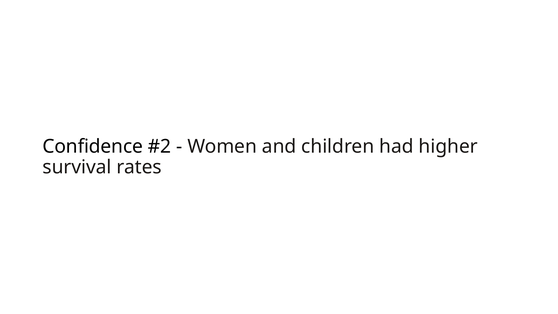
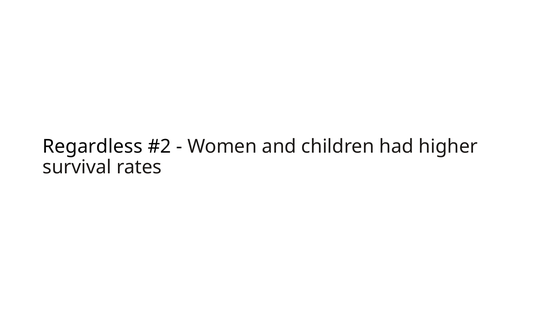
Confidence: Confidence -> Regardless (93, 146)
